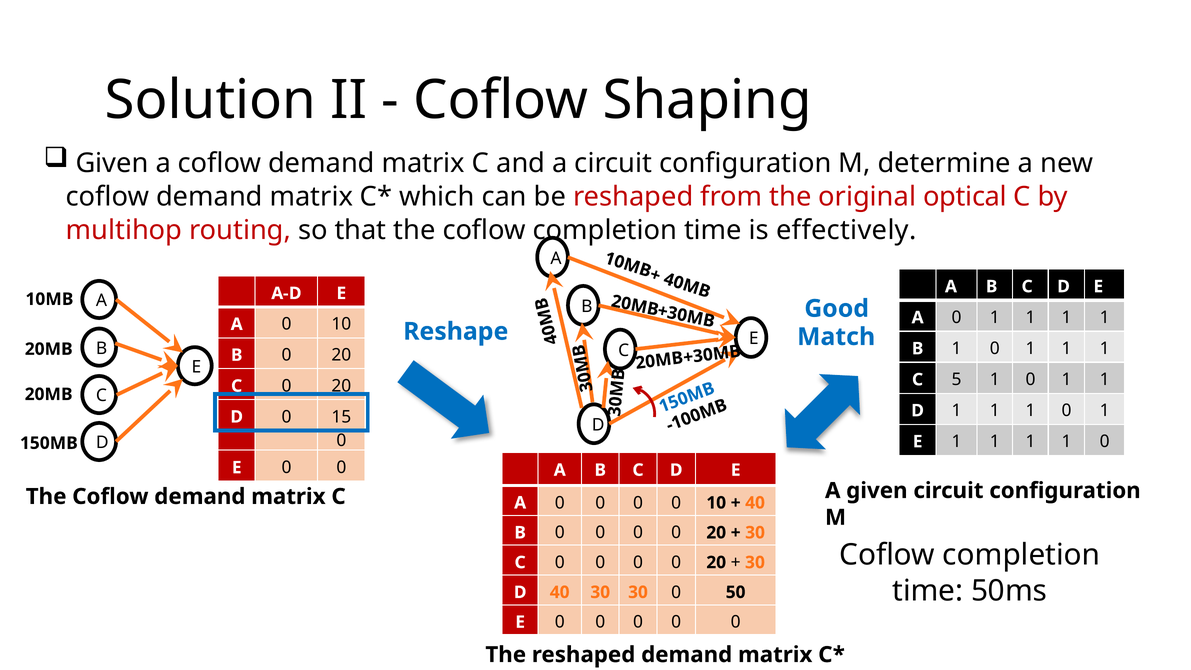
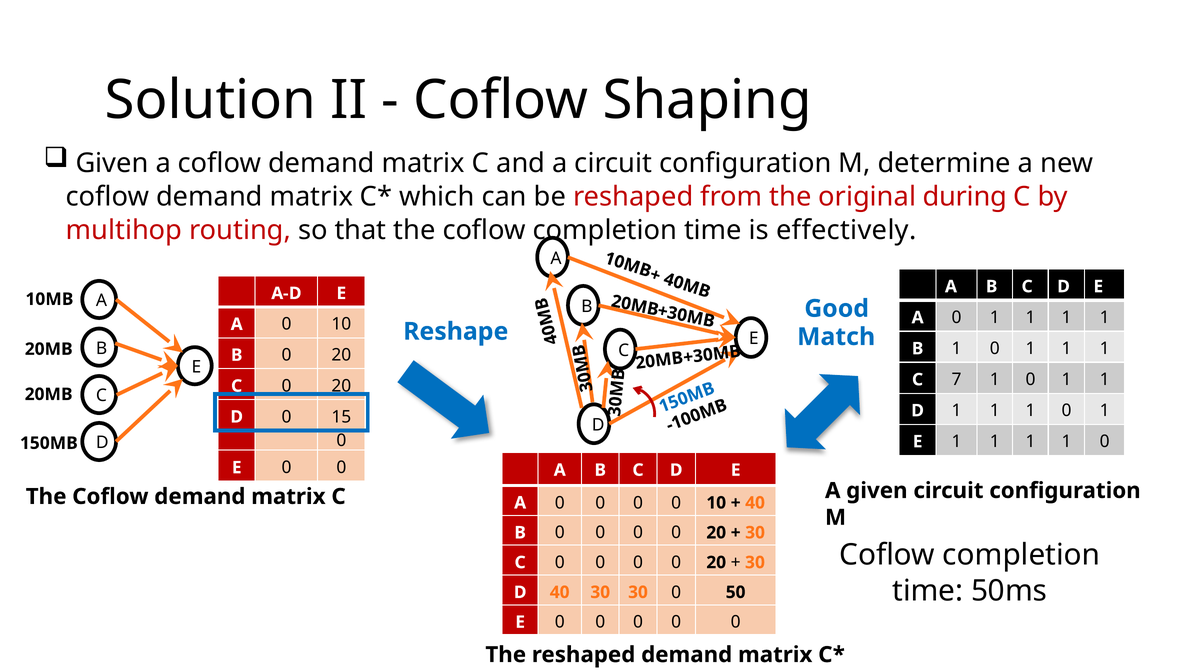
optical: optical -> during (965, 197)
C 5: 5 -> 7 (957, 380)
